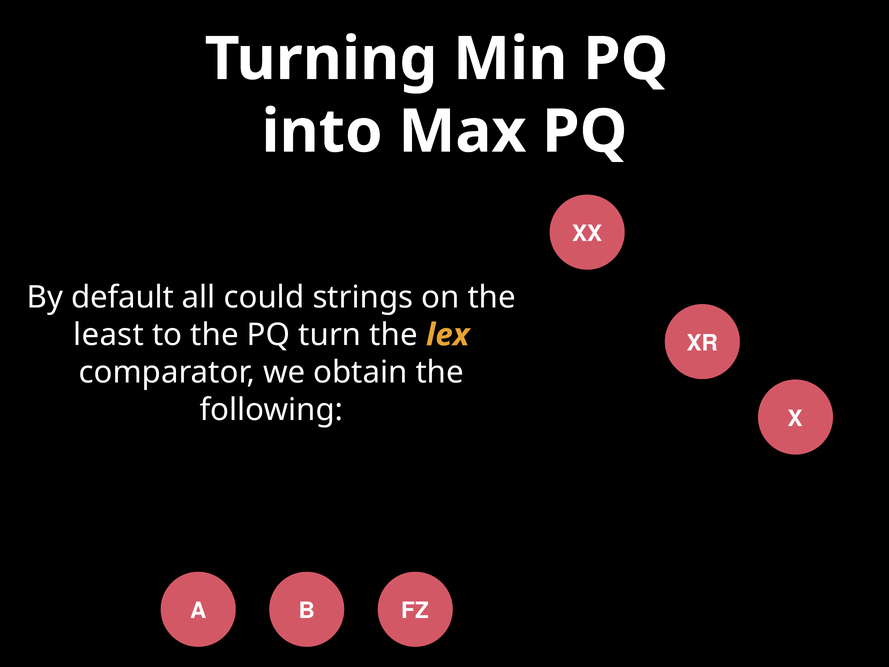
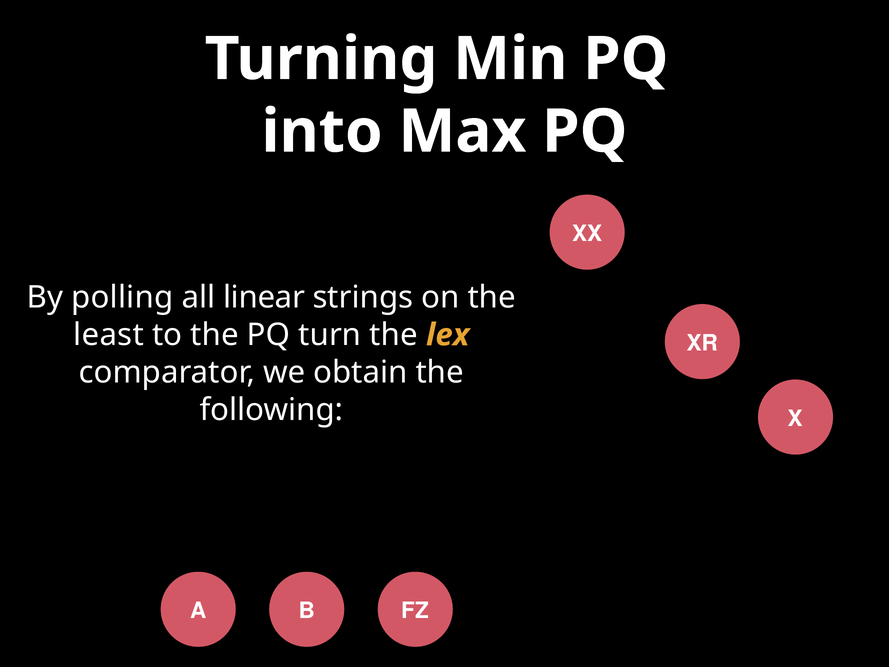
default: default -> polling (122, 297)
could: could -> linear (264, 297)
